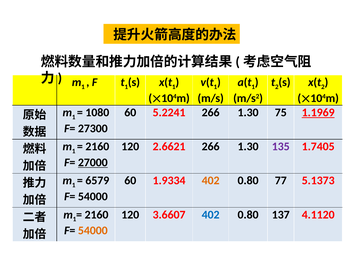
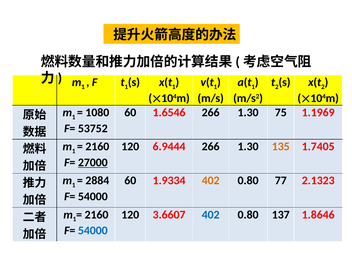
5.2241: 5.2241 -> 1.6546 (169, 113)
1.1969 underline: present -> none (318, 113)
27300: 27300 -> 53752 (93, 128)
2.6621: 2.6621 -> 6.9444 (169, 147)
135 colour: purple -> orange (281, 147)
6579: 6579 -> 2884 (97, 181)
5.1373: 5.1373 -> 2.1323 (318, 181)
4.1120: 4.1120 -> 1.8646 (318, 215)
54000 colour: orange -> blue (93, 231)
